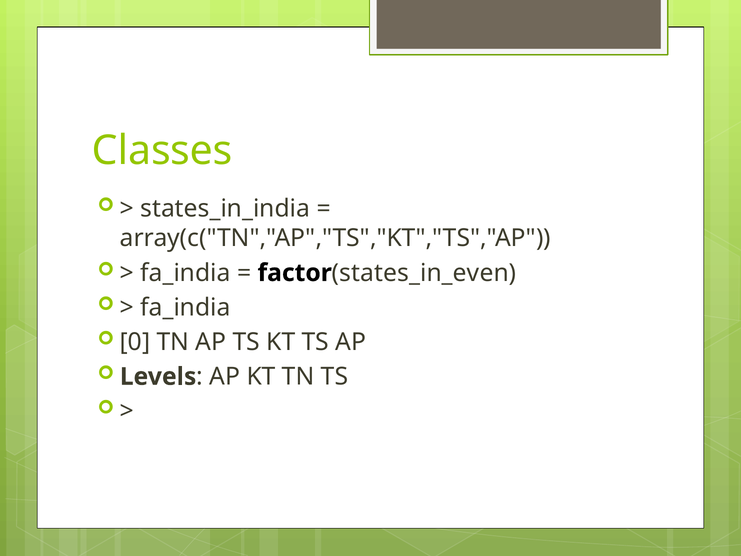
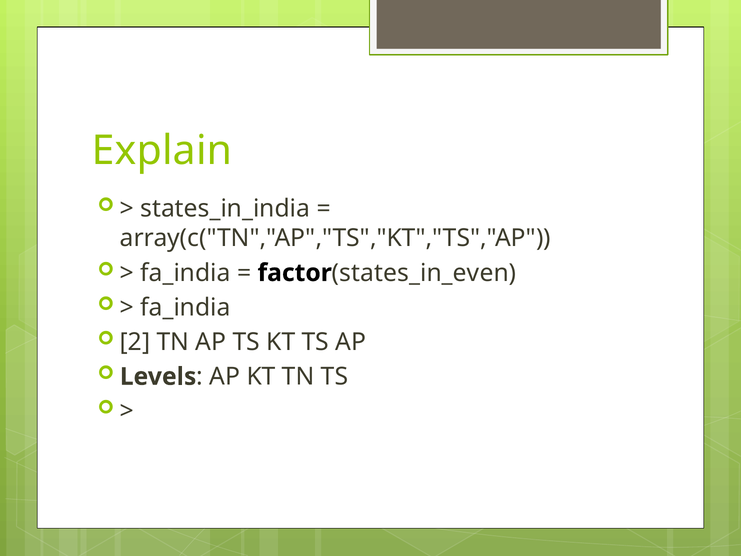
Classes: Classes -> Explain (162, 150)
0: 0 -> 2 (135, 342)
